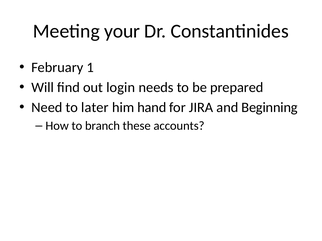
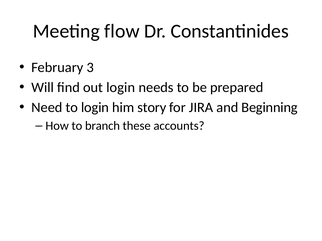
your: your -> flow (122, 31)
1: 1 -> 3 (90, 68)
to later: later -> login (95, 108)
hand: hand -> story (152, 108)
